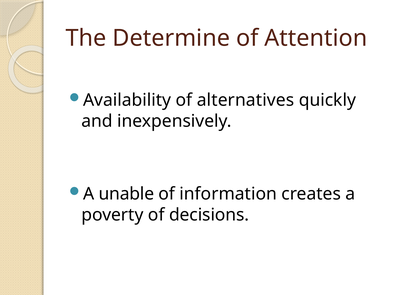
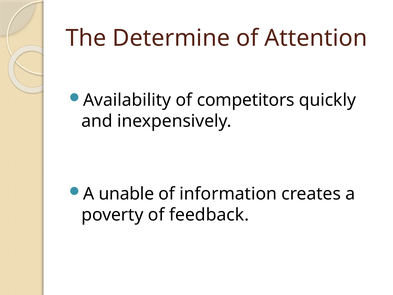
alternatives: alternatives -> competitors (246, 100)
decisions: decisions -> feedback (209, 215)
